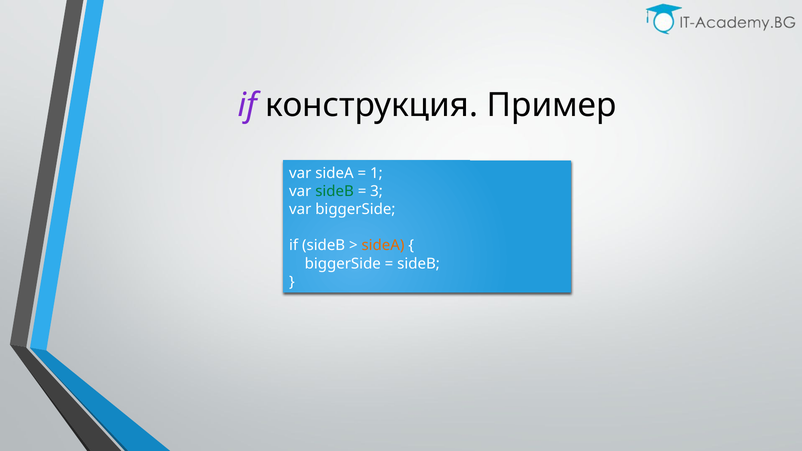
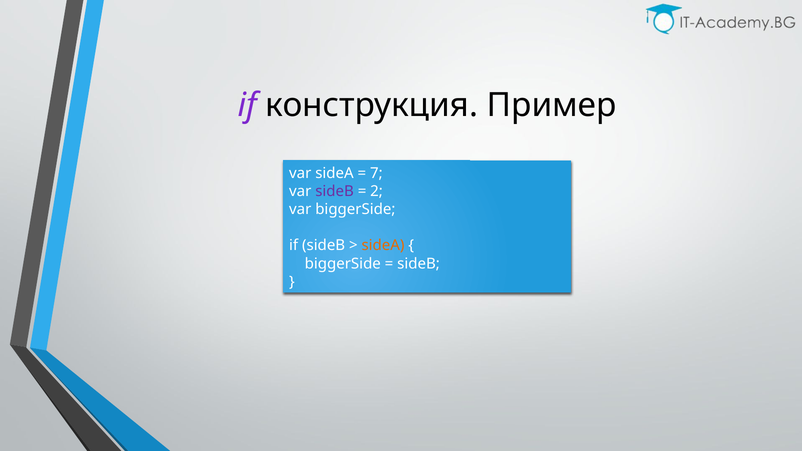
1: 1 -> 7 (376, 173)
sideB colour: green -> purple (335, 191)
3: 3 -> 2 (377, 191)
